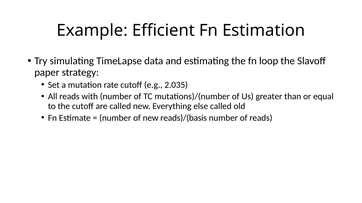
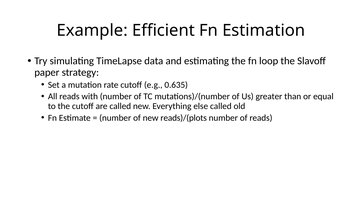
2.035: 2.035 -> 0.635 (176, 85)
reads)/(basis: reads)/(basis -> reads)/(plots (184, 118)
